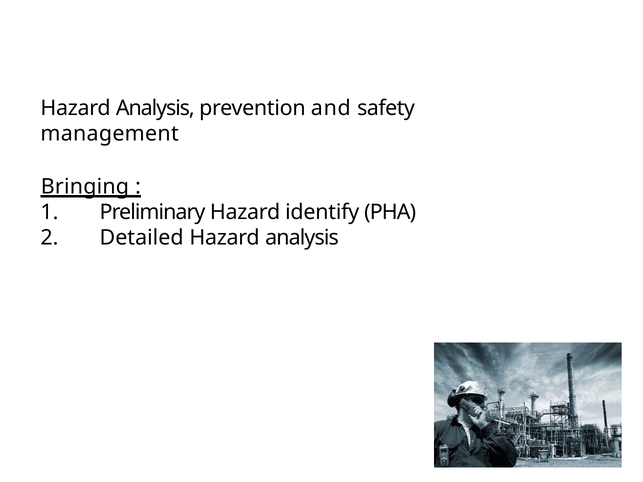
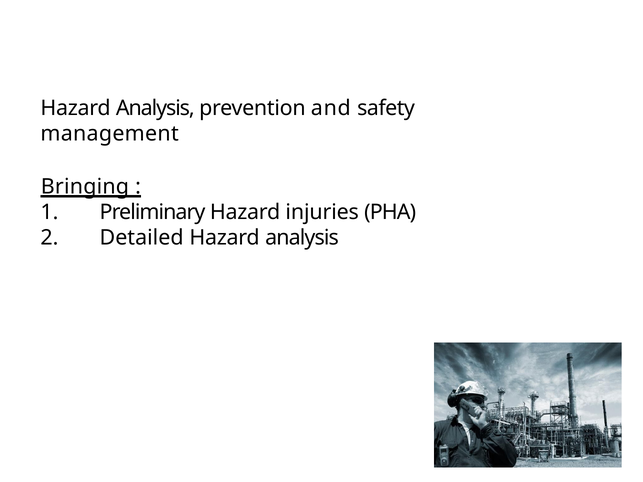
identify: identify -> injuries (322, 212)
